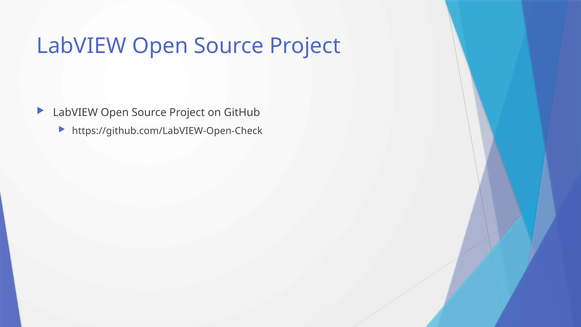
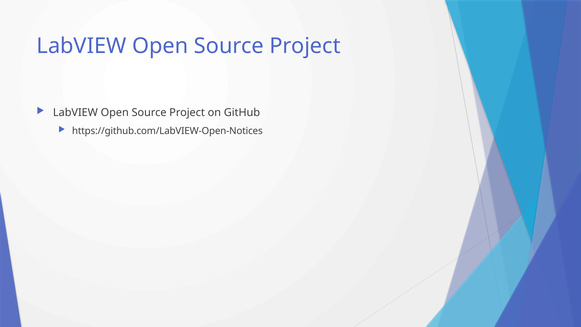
https://github.com/LabVIEW-Open-Check: https://github.com/LabVIEW-Open-Check -> https://github.com/LabVIEW-Open-Notices (167, 131)
